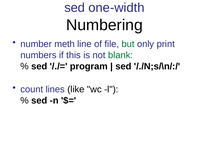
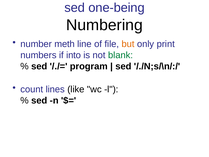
one-width: one-width -> one-being (117, 8)
but colour: green -> orange (128, 44)
this: this -> into (74, 55)
